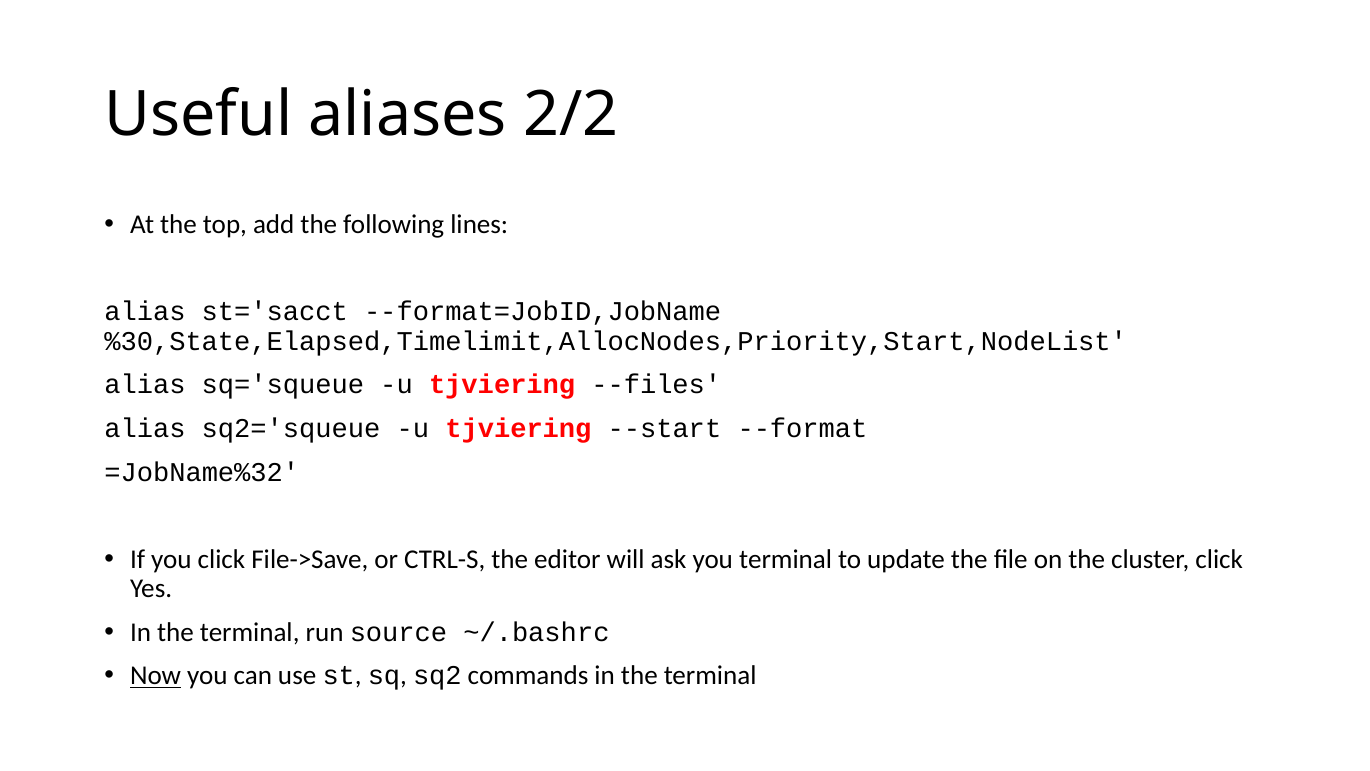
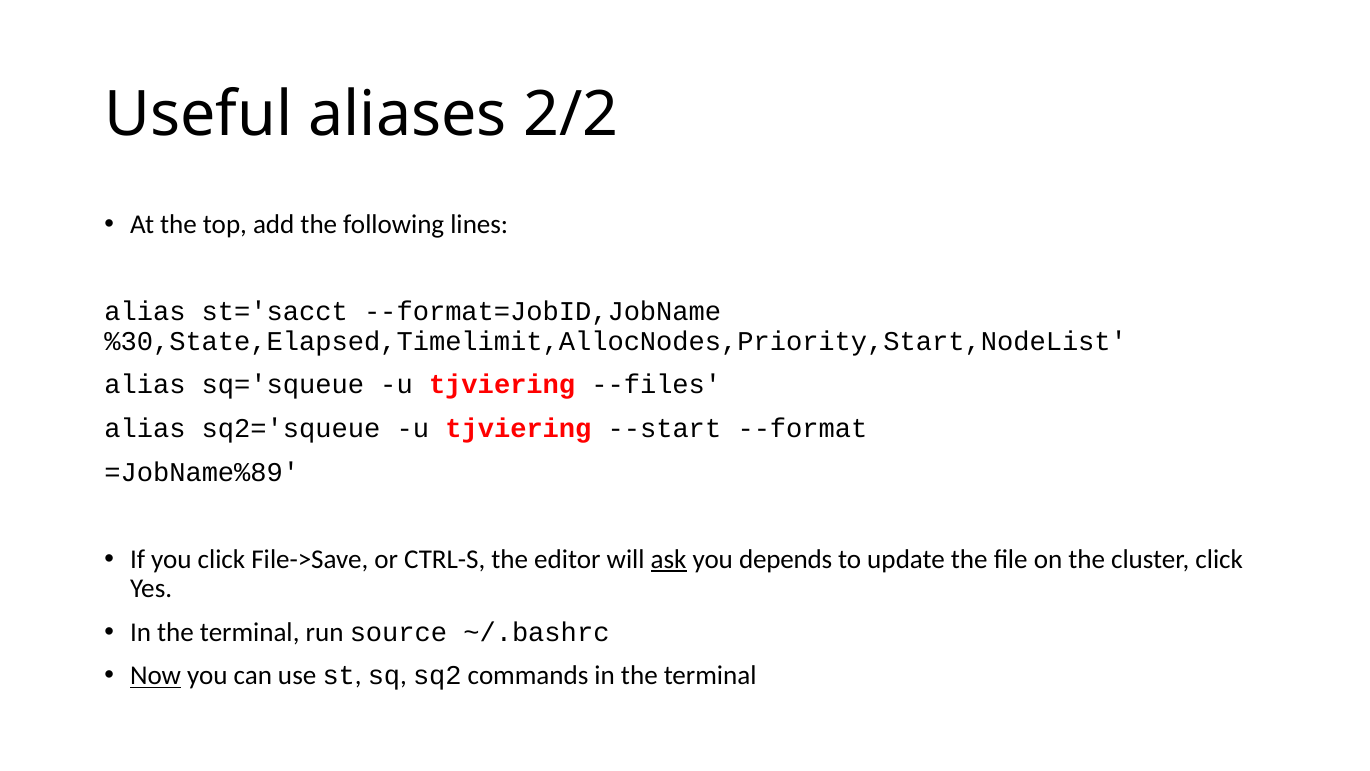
=JobName%32: =JobName%32 -> =JobName%89 (202, 472)
ask underline: none -> present (669, 559)
you terminal: terminal -> depends (786, 559)
